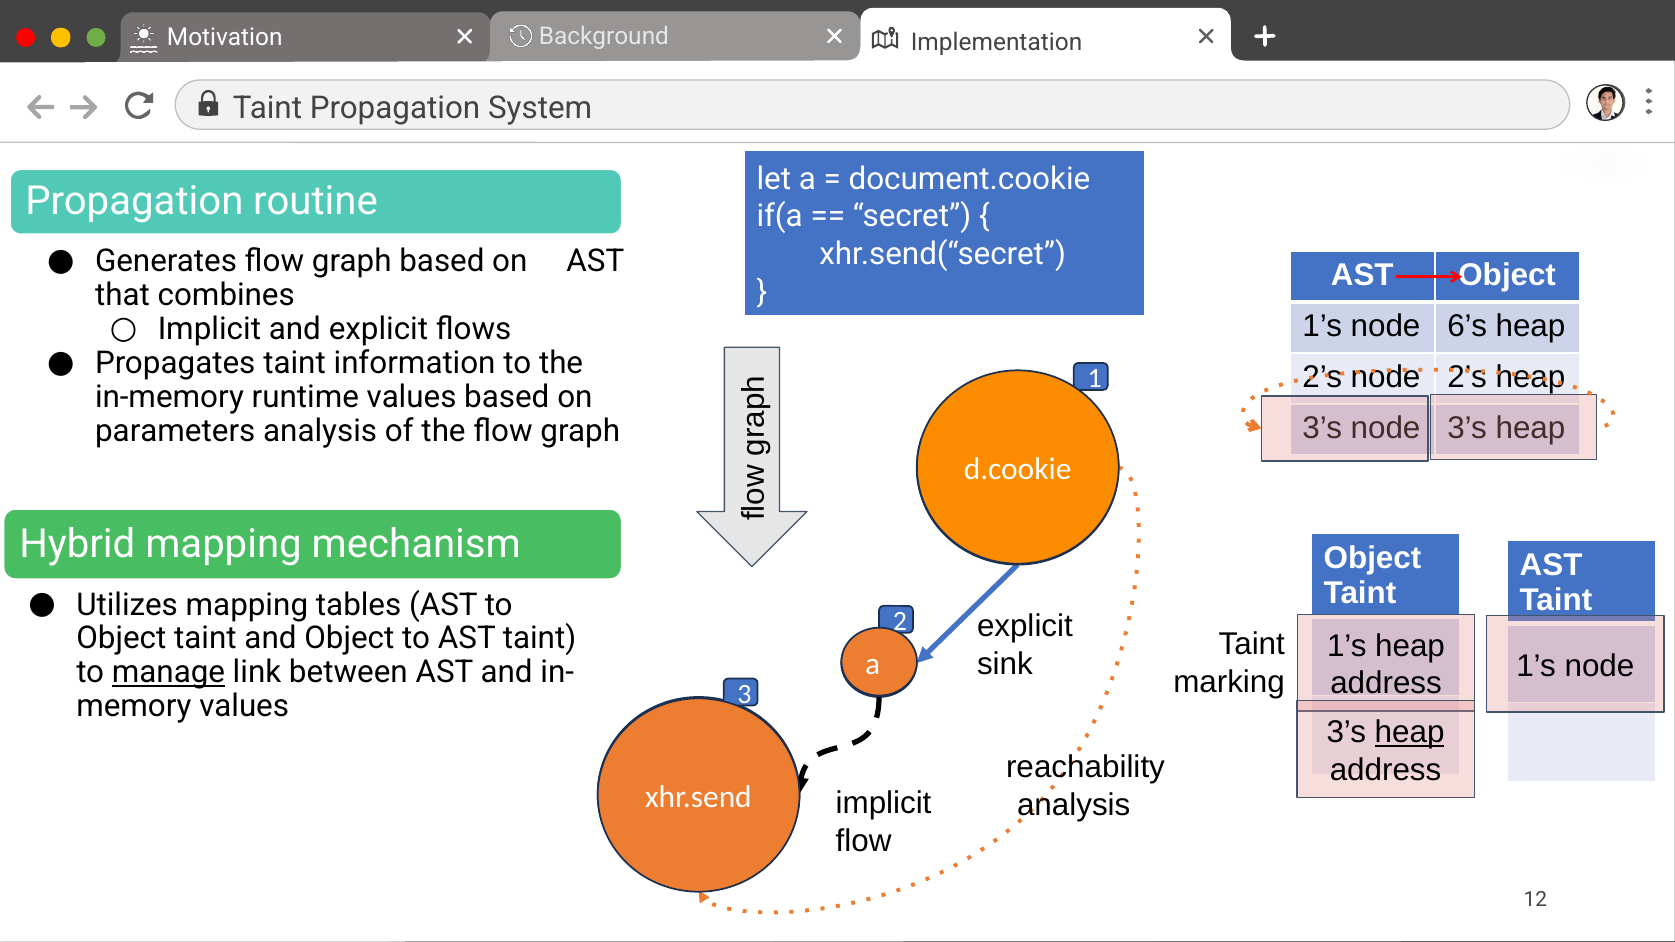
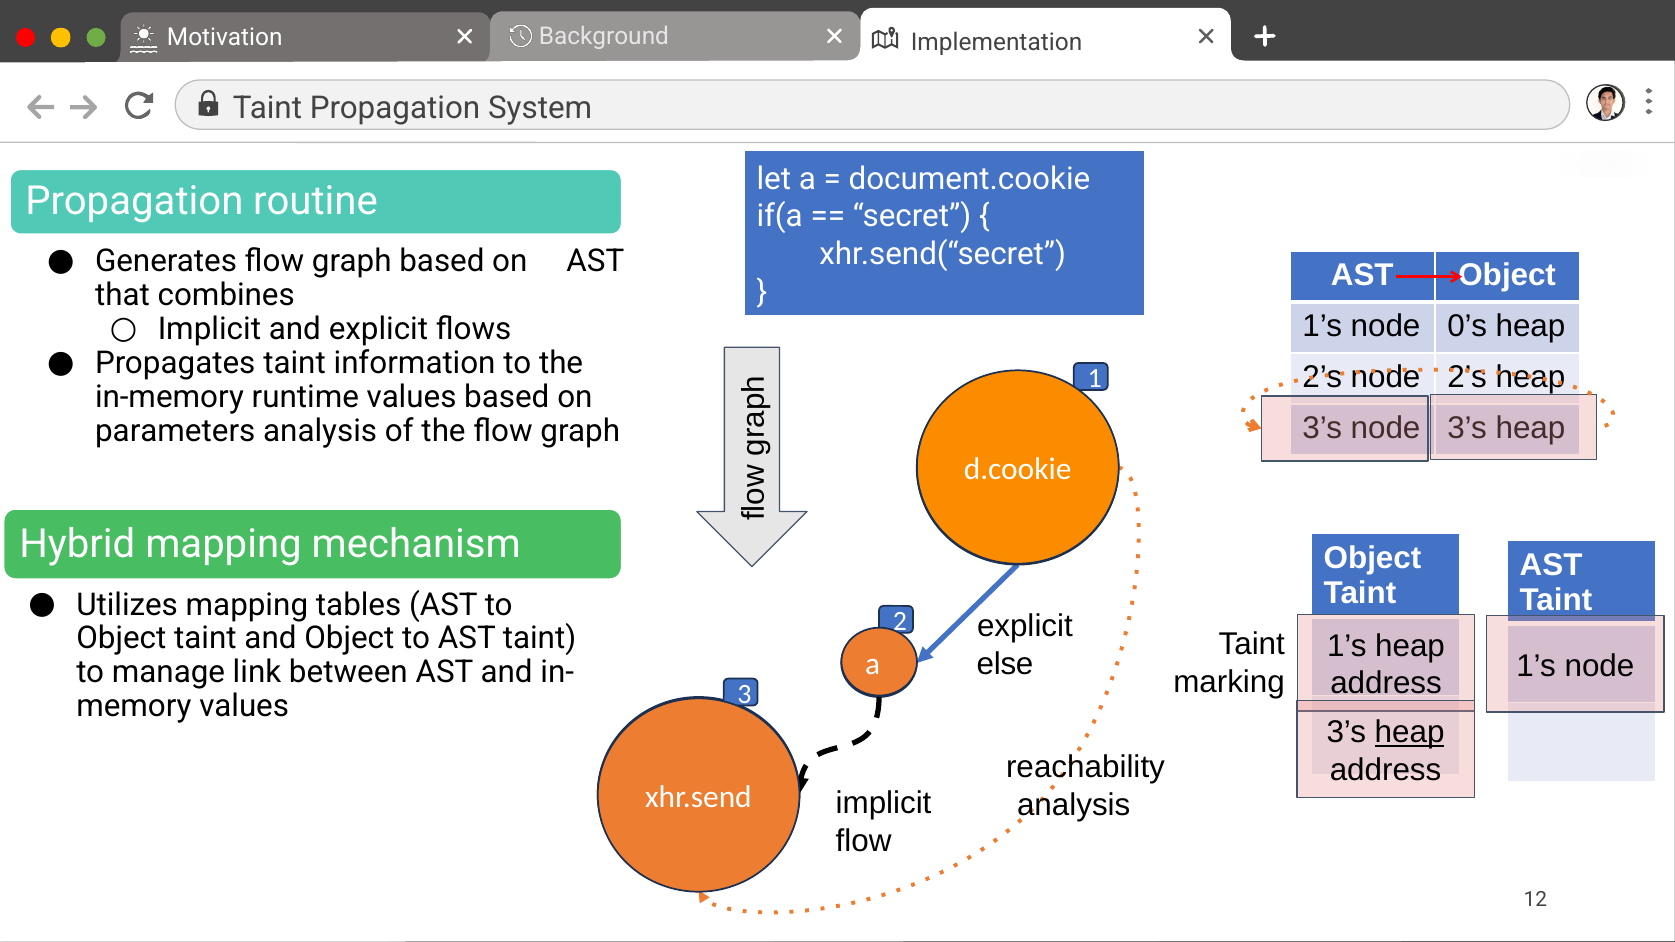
6’s: 6’s -> 0’s (1467, 327)
sink: sink -> else (1005, 664)
manage underline: present -> none (168, 673)
